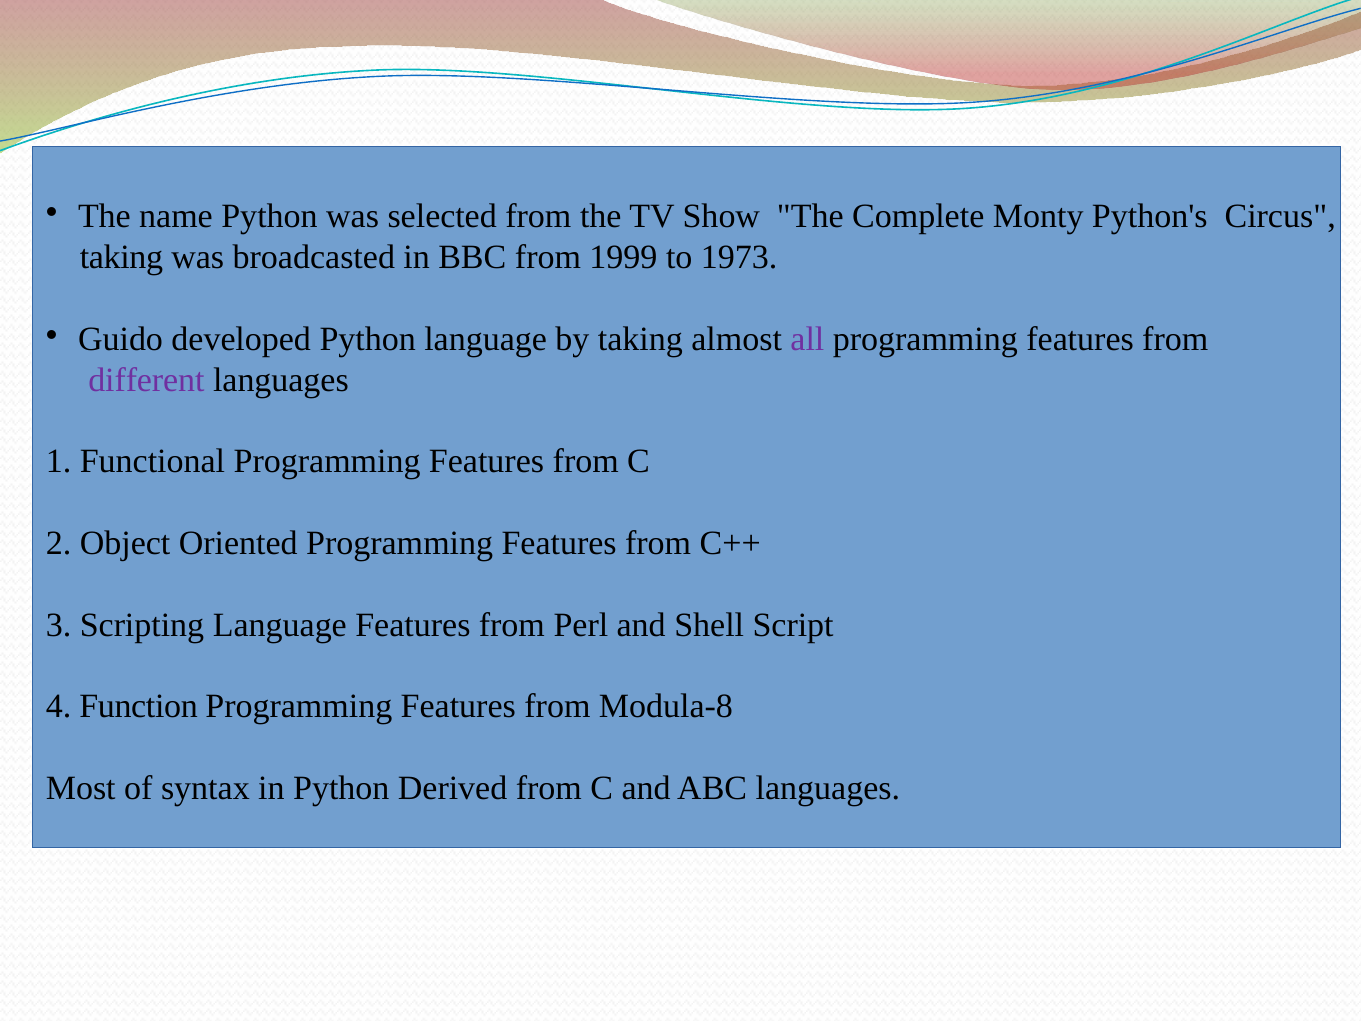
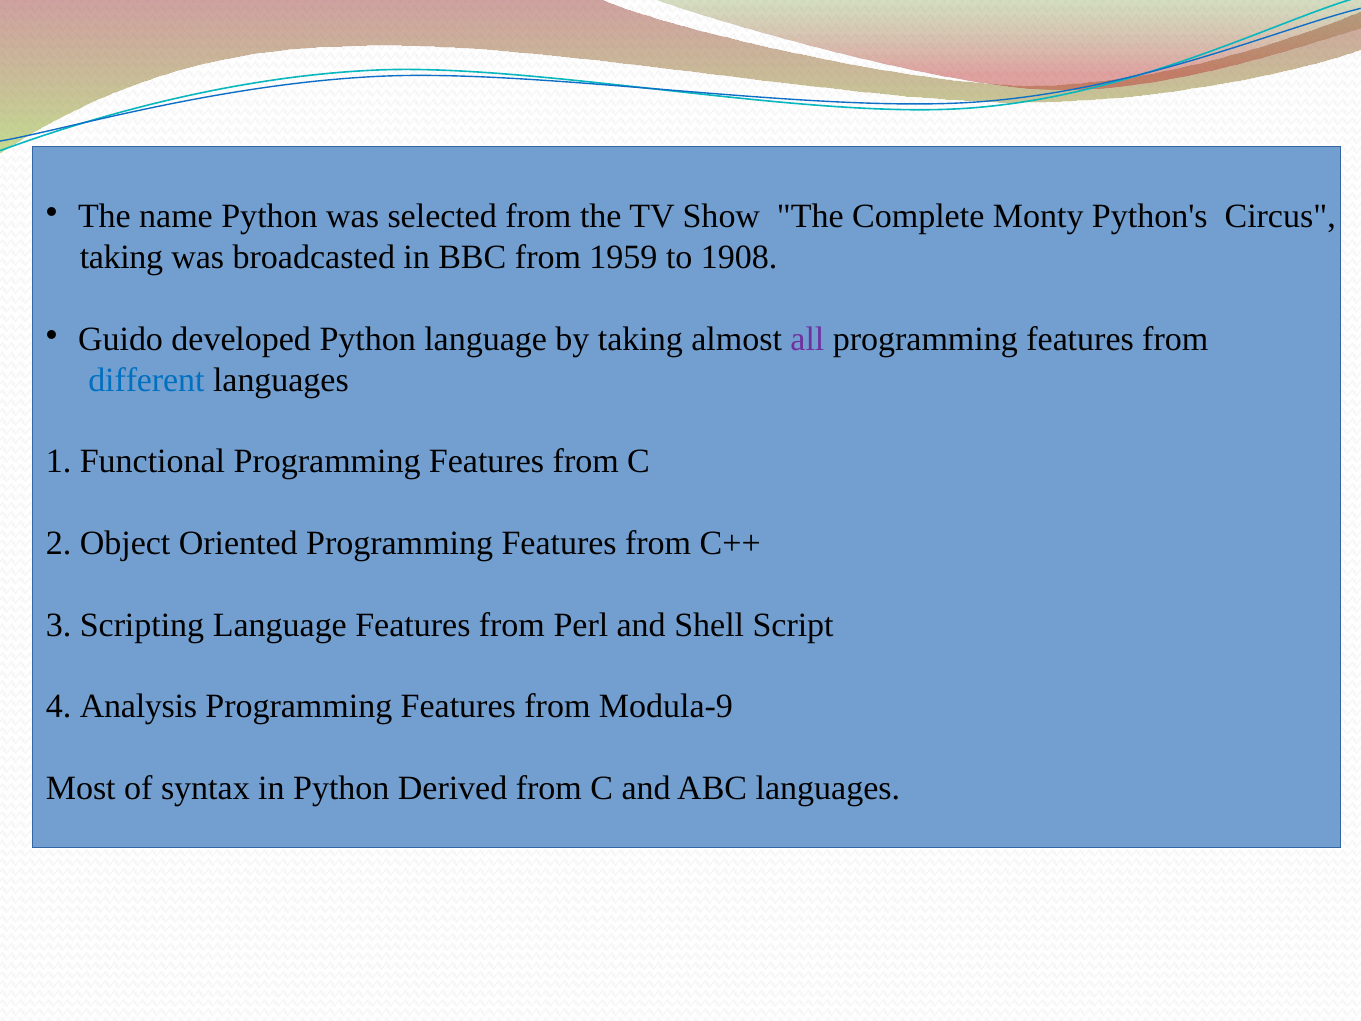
1999: 1999 -> 1959 (623, 257)
1973: 1973 -> 1908 (739, 257)
different colour: purple -> blue (146, 380)
Function: Function -> Analysis (138, 707)
Modula-8: Modula-8 -> Modula-9 (666, 707)
